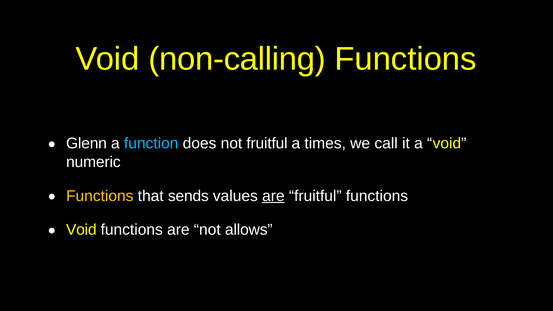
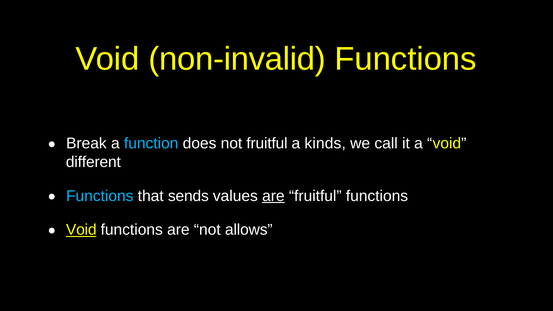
non-calling: non-calling -> non-invalid (237, 59)
Glenn: Glenn -> Break (86, 144)
times: times -> kinds (325, 144)
numeric: numeric -> different (93, 162)
Functions colour: yellow -> light blue (100, 196)
Void underline: none -> present (81, 230)
